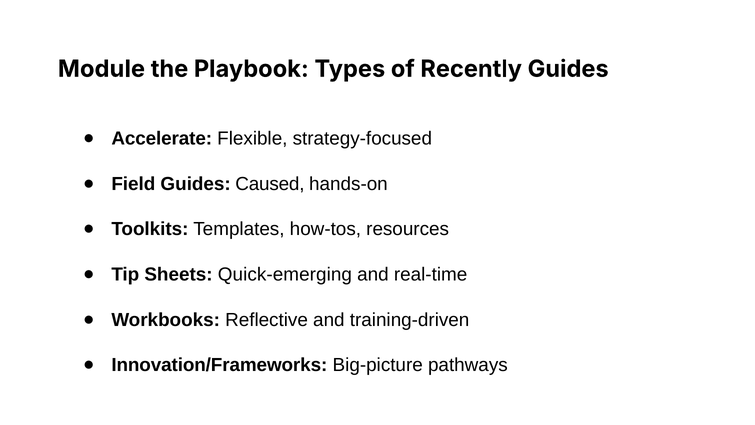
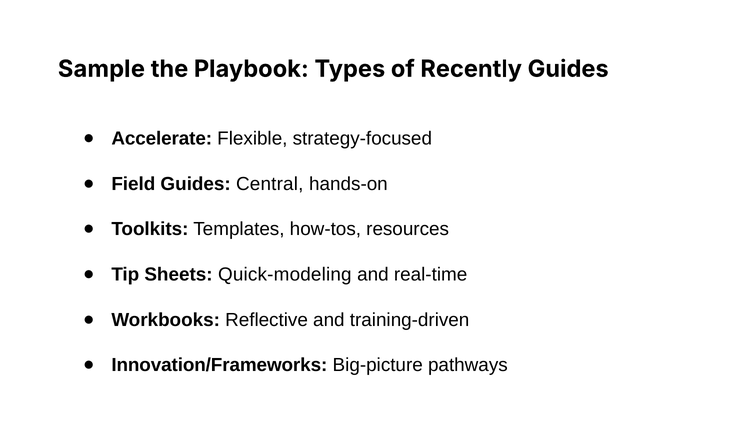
Module: Module -> Sample (101, 69)
Caused: Caused -> Central (270, 184)
Quick-emerging: Quick-emerging -> Quick-modeling (285, 274)
